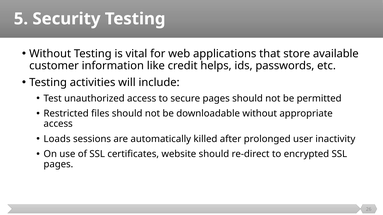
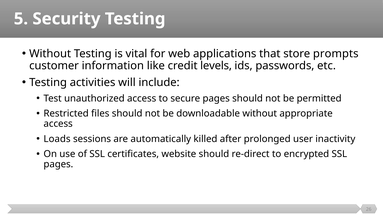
available: available -> prompts (336, 54)
helps: helps -> levels (216, 66)
